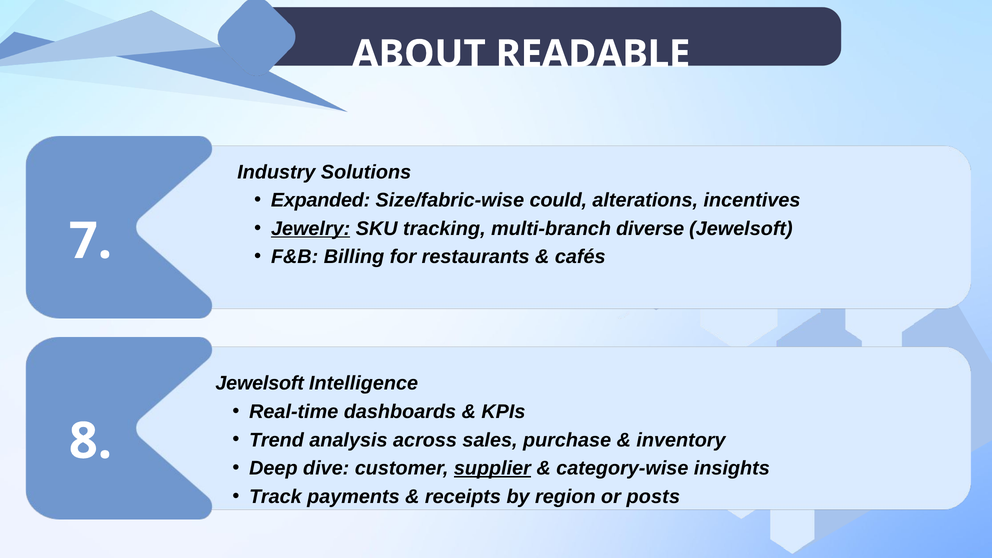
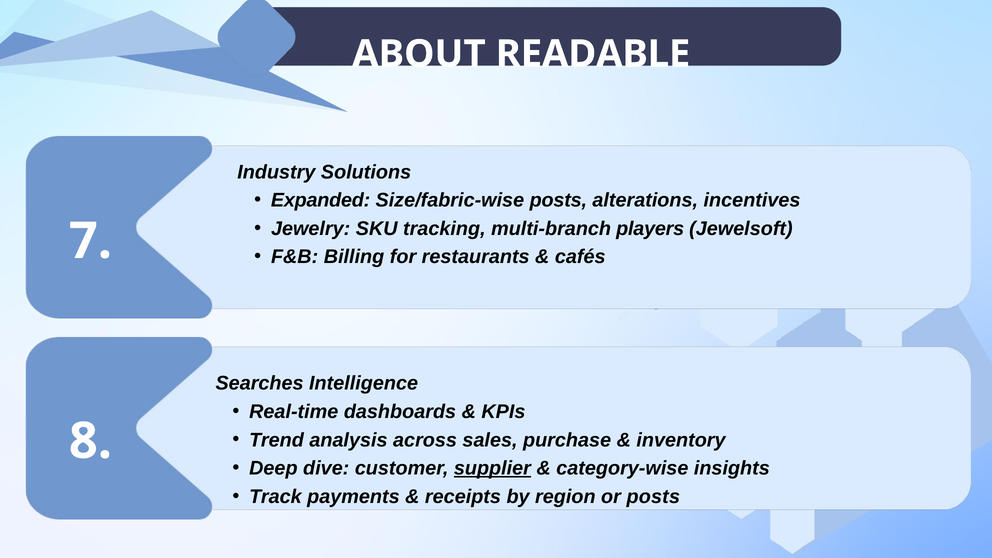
Size/fabric-wise could: could -> posts (558, 200)
Jewelry underline: present -> none (311, 229)
diverse: diverse -> players (650, 229)
Jewelsoft: Jewelsoft -> Searches (260, 383)
